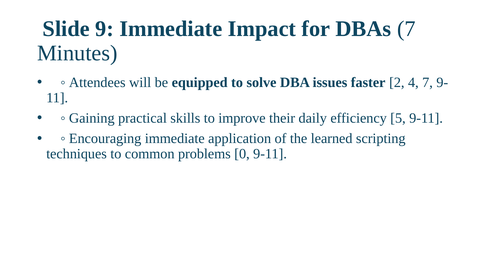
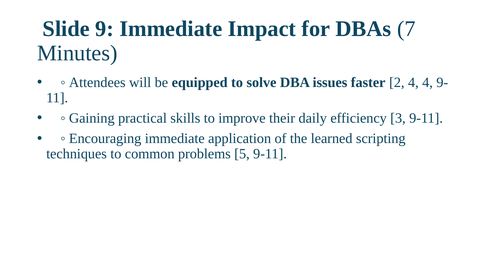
4 7: 7 -> 4 (428, 82)
5: 5 -> 3 (398, 118)
0: 0 -> 5 (242, 154)
